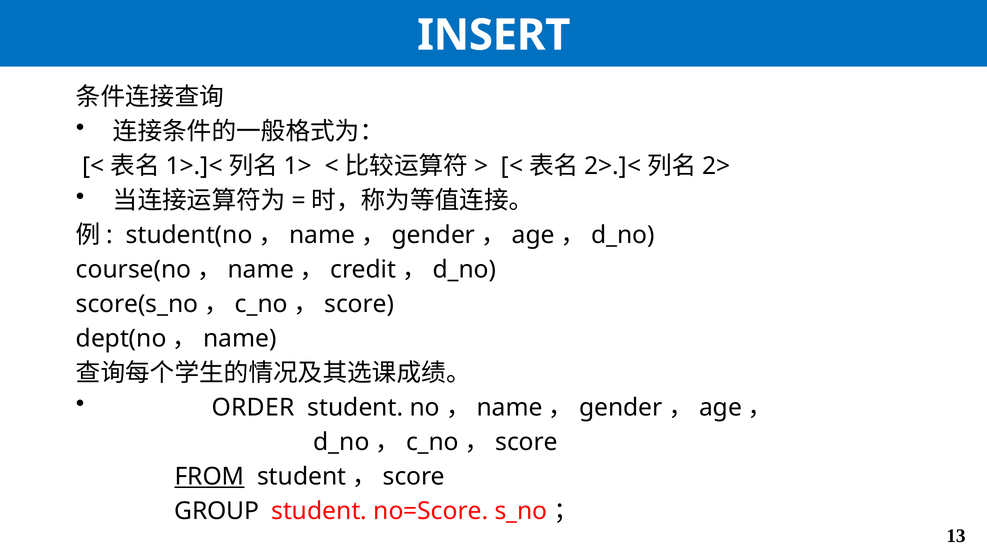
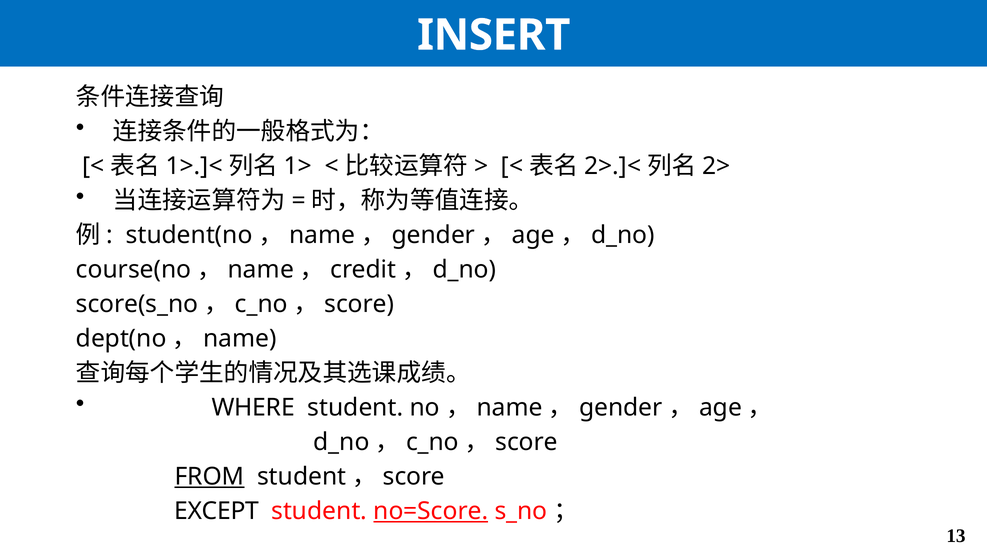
ORDER: ORDER -> WHERE (253, 408)
GROUP: GROUP -> EXCEPT (217, 512)
no=Score underline: none -> present (431, 512)
